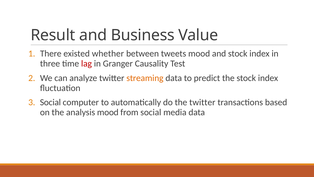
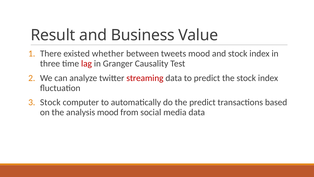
streaming colour: orange -> red (145, 78)
Social: Social -> Stock (50, 102)
the twitter: twitter -> predict (202, 102)
